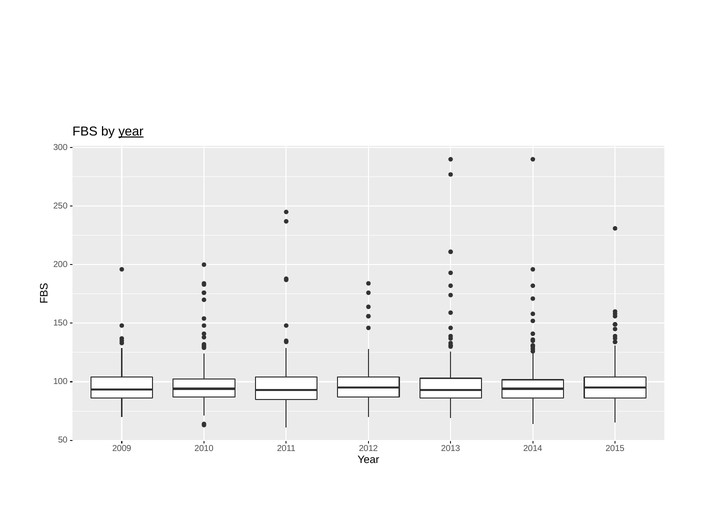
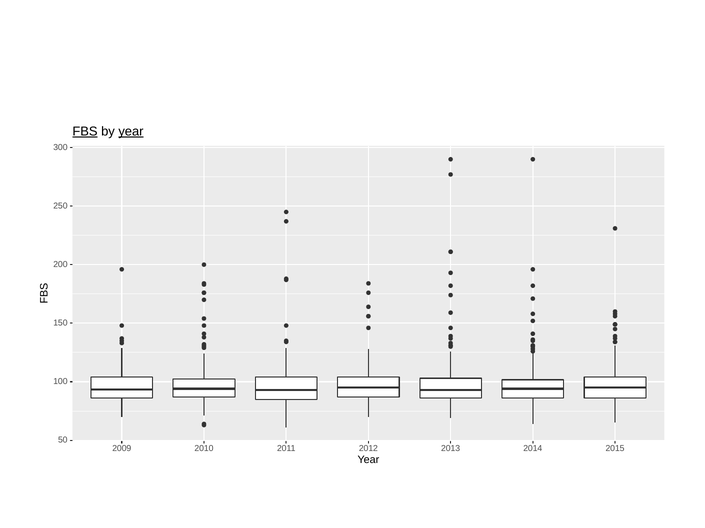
FBS underline: none -> present (85, 132)
